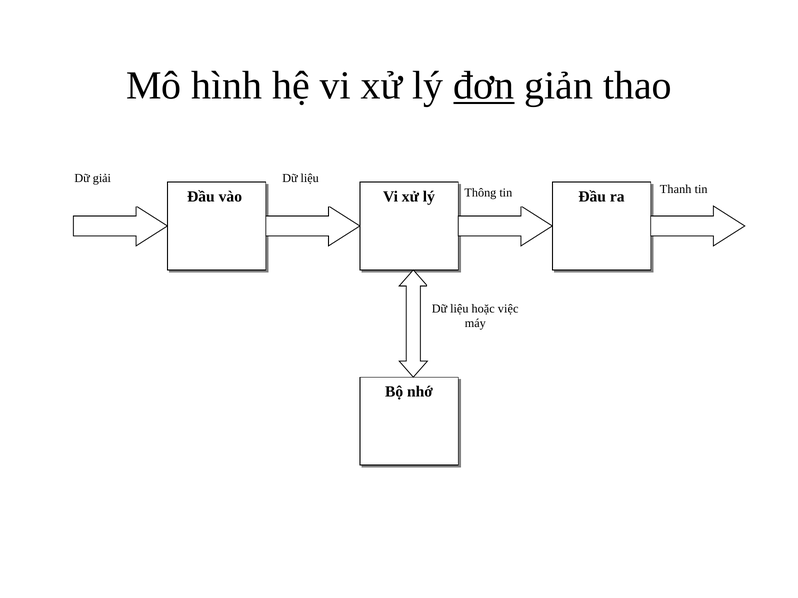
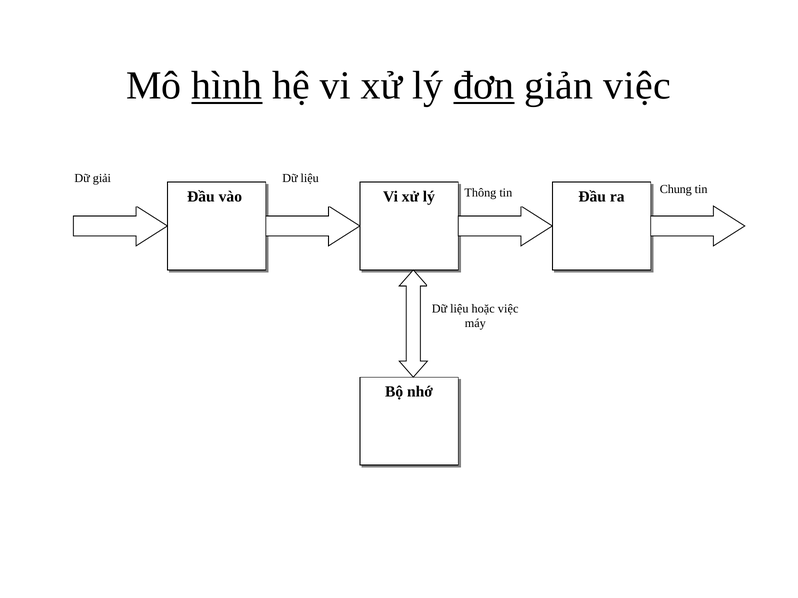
hình underline: none -> present (227, 86)
giản thao: thao -> việc (637, 86)
Thanh: Thanh -> Chung (676, 190)
